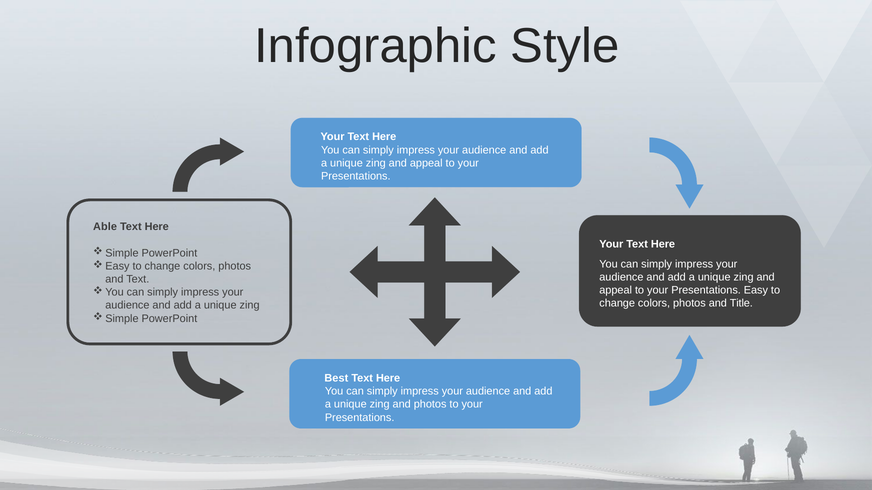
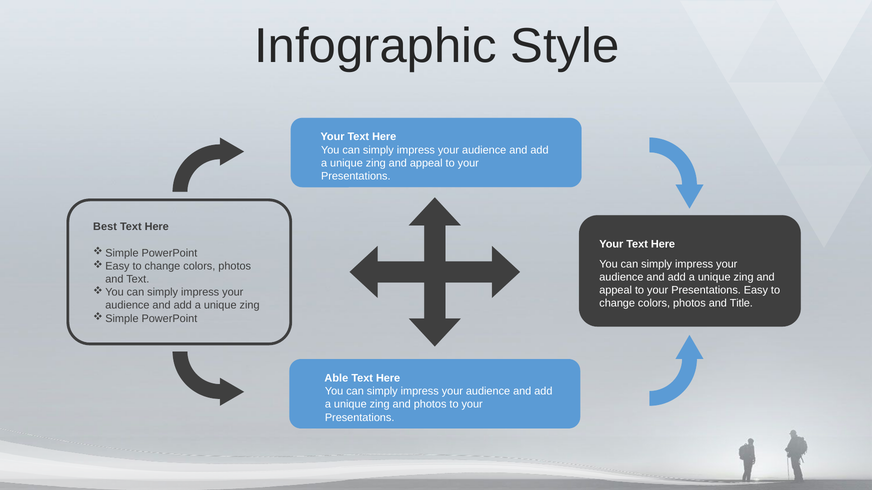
Able: Able -> Best (105, 227)
Best: Best -> Able (336, 378)
